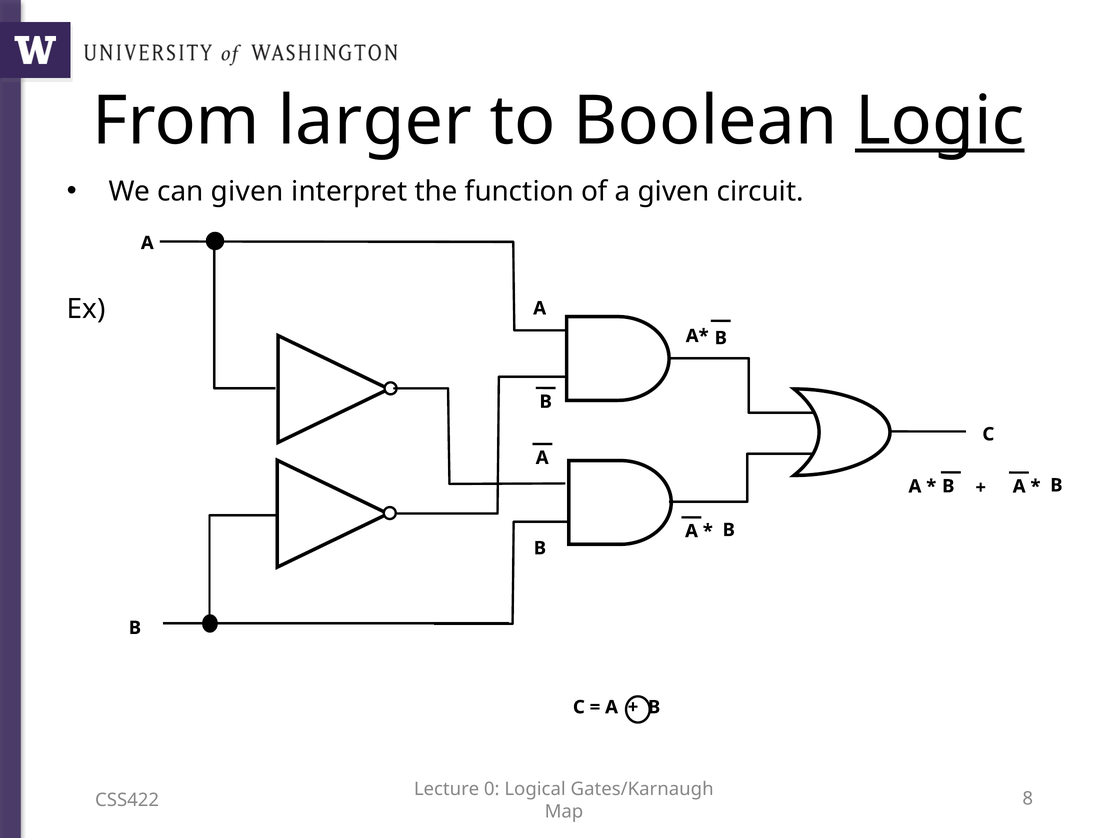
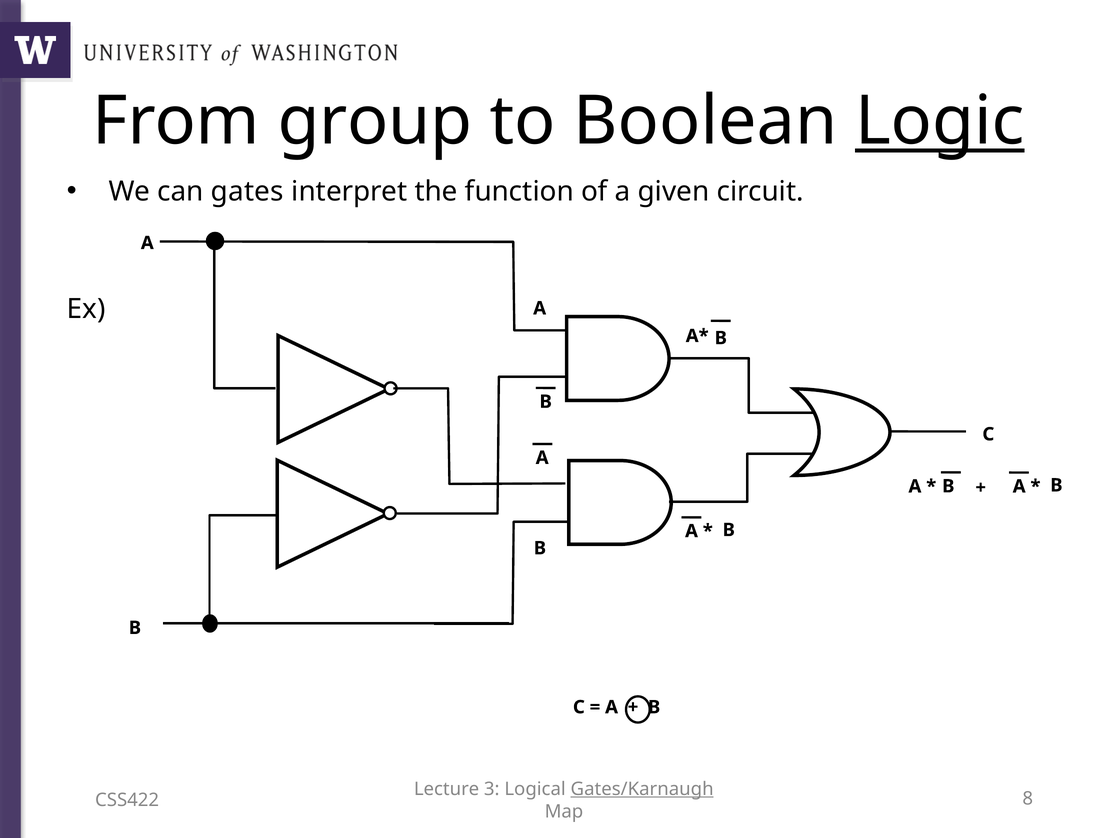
larger: larger -> group (375, 121)
can given: given -> gates (247, 192)
0: 0 -> 3 (492, 790)
Gates/Karnaugh underline: none -> present (642, 790)
